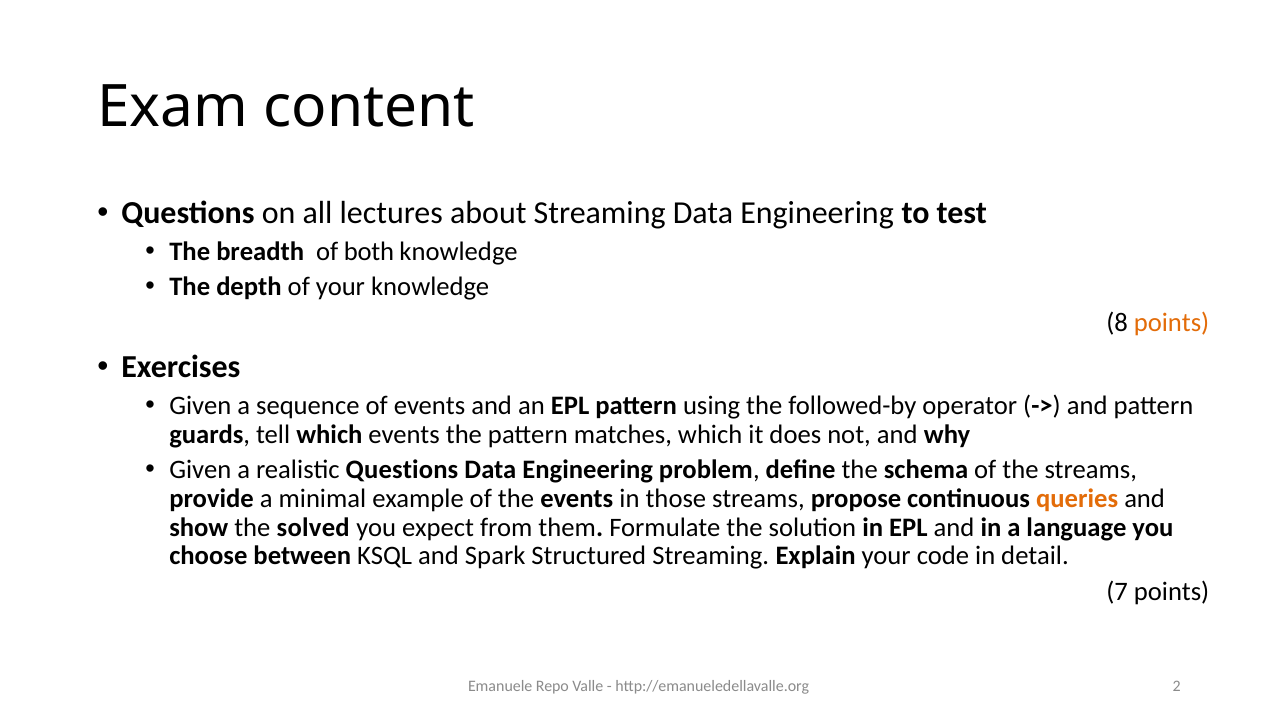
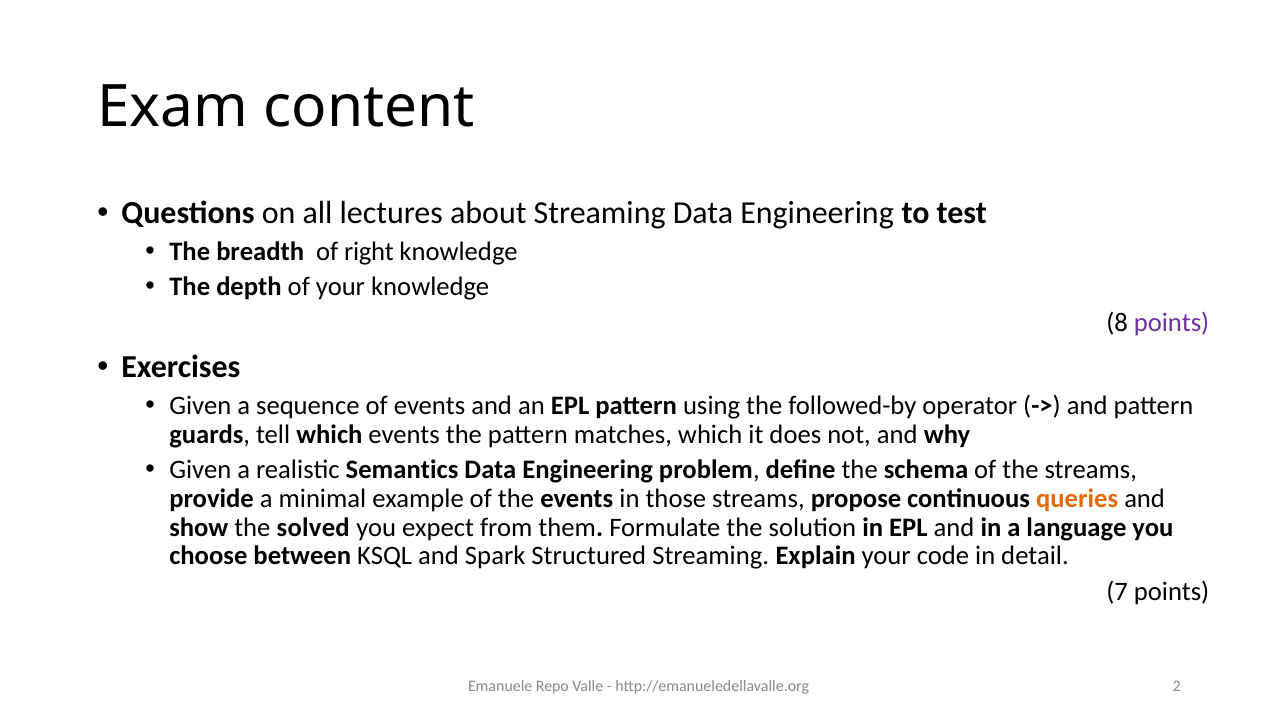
both: both -> right (369, 252)
points colour: orange -> purple (1172, 322)
realistic Questions: Questions -> Semantics (402, 470)
